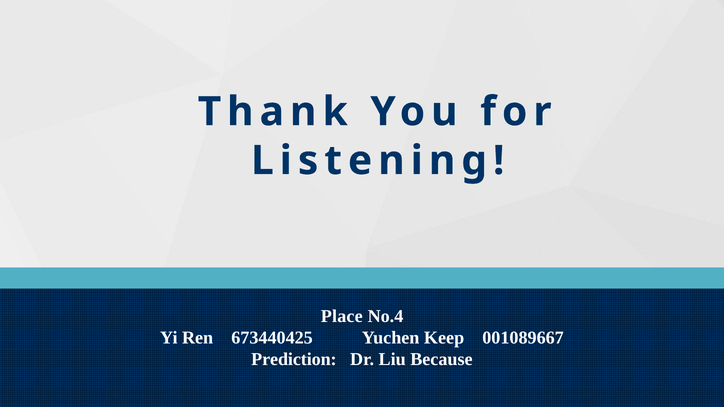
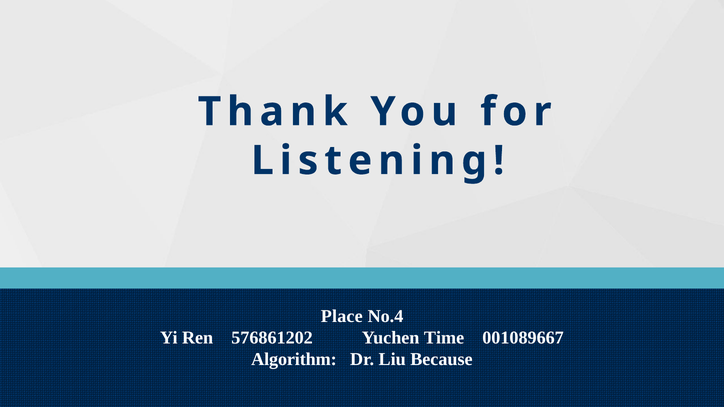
673440425: 673440425 -> 576861202 (272, 338)
Keep: Keep -> Time (444, 338)
Prediction: Prediction -> Algorithm (294, 360)
